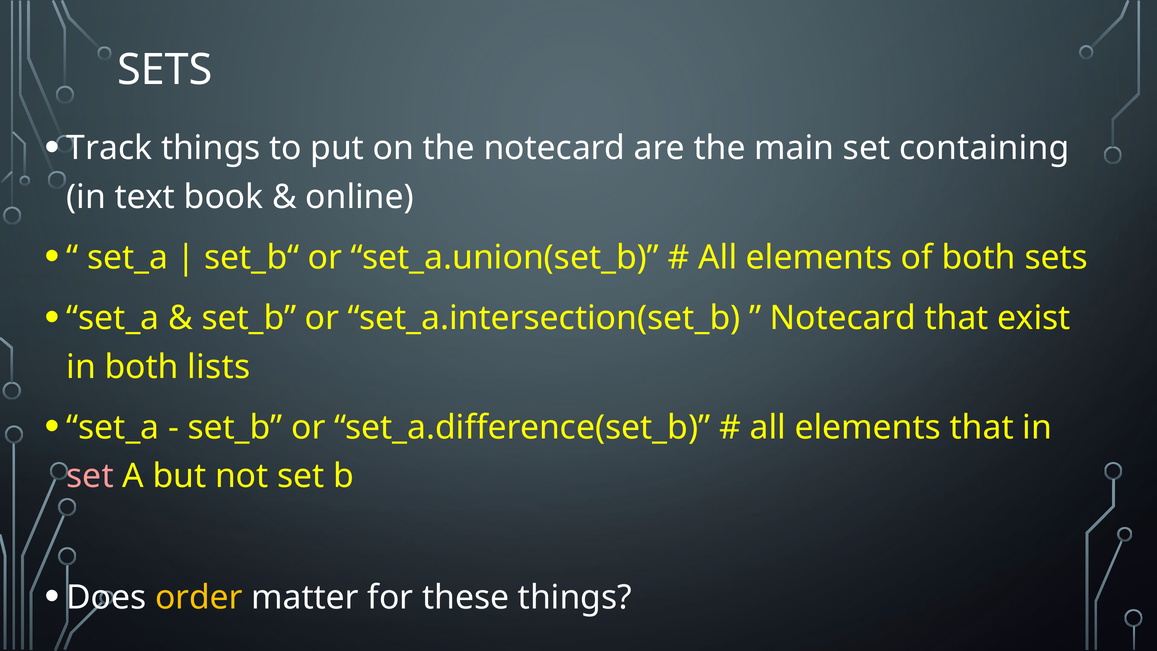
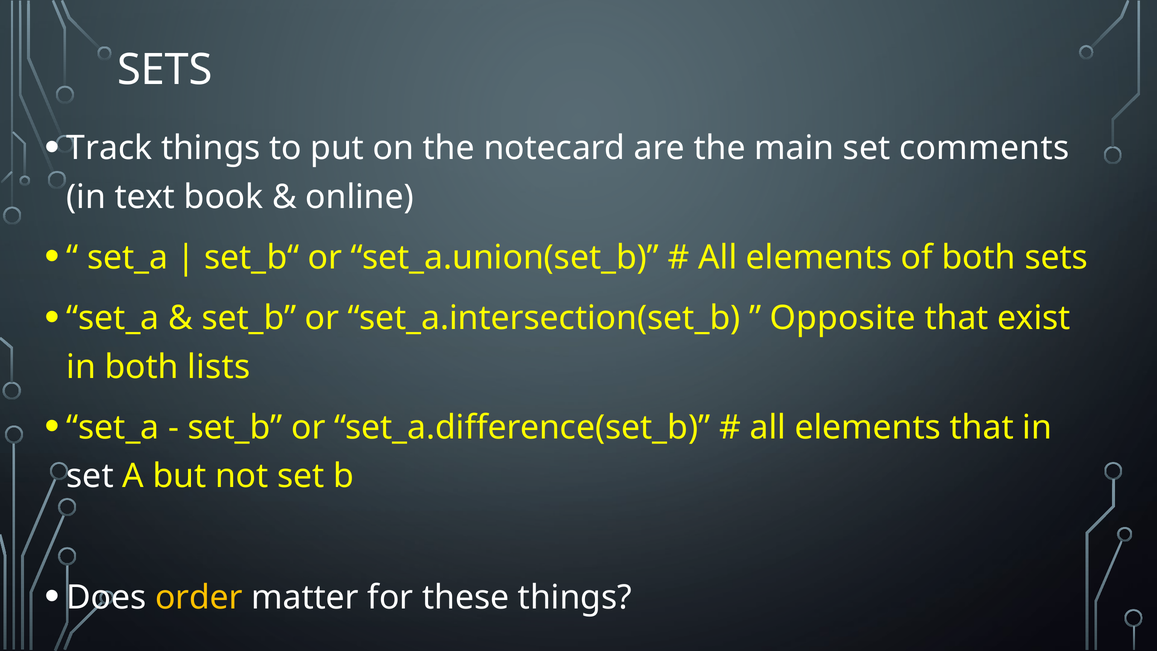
containing: containing -> comments (984, 148)
Notecard: Notecard -> Opposite (843, 318)
set colour: pink -> white (90, 476)
